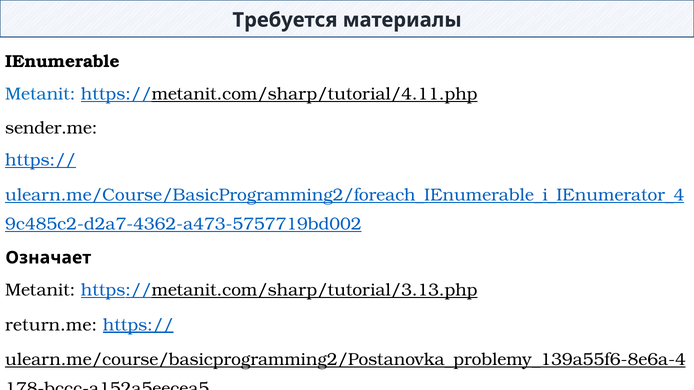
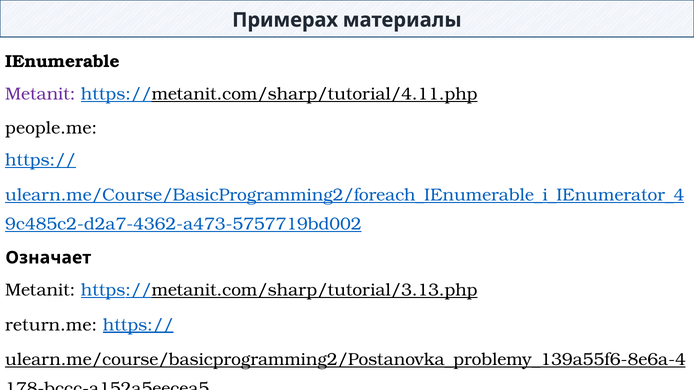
Требуется: Требуется -> Примерах (285, 20)
Metanit colour: blue -> purple (40, 94)
sender.me: sender.me -> people.me (51, 128)
